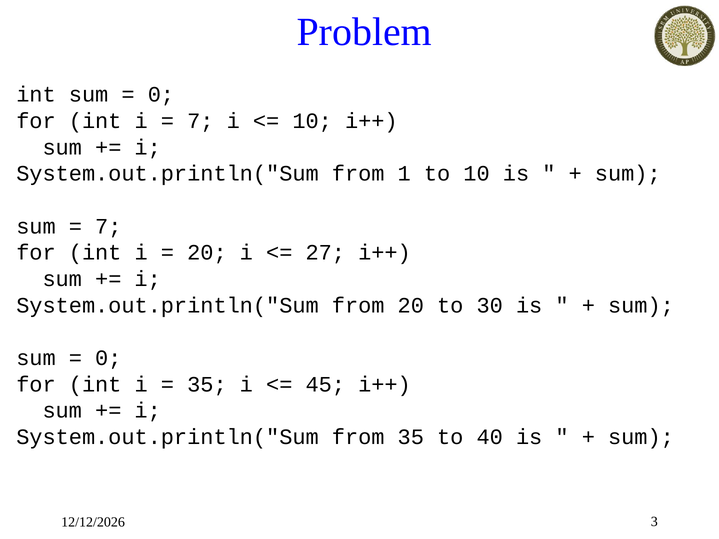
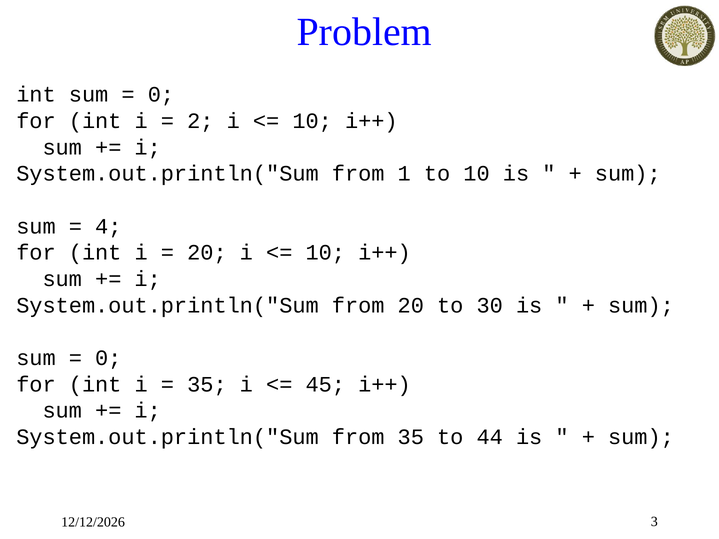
7: 7 -> 2 (200, 121)
7: 7 -> 4 (108, 226)
27: 27 -> 10 (325, 253)
40: 40 -> 44 (490, 437)
